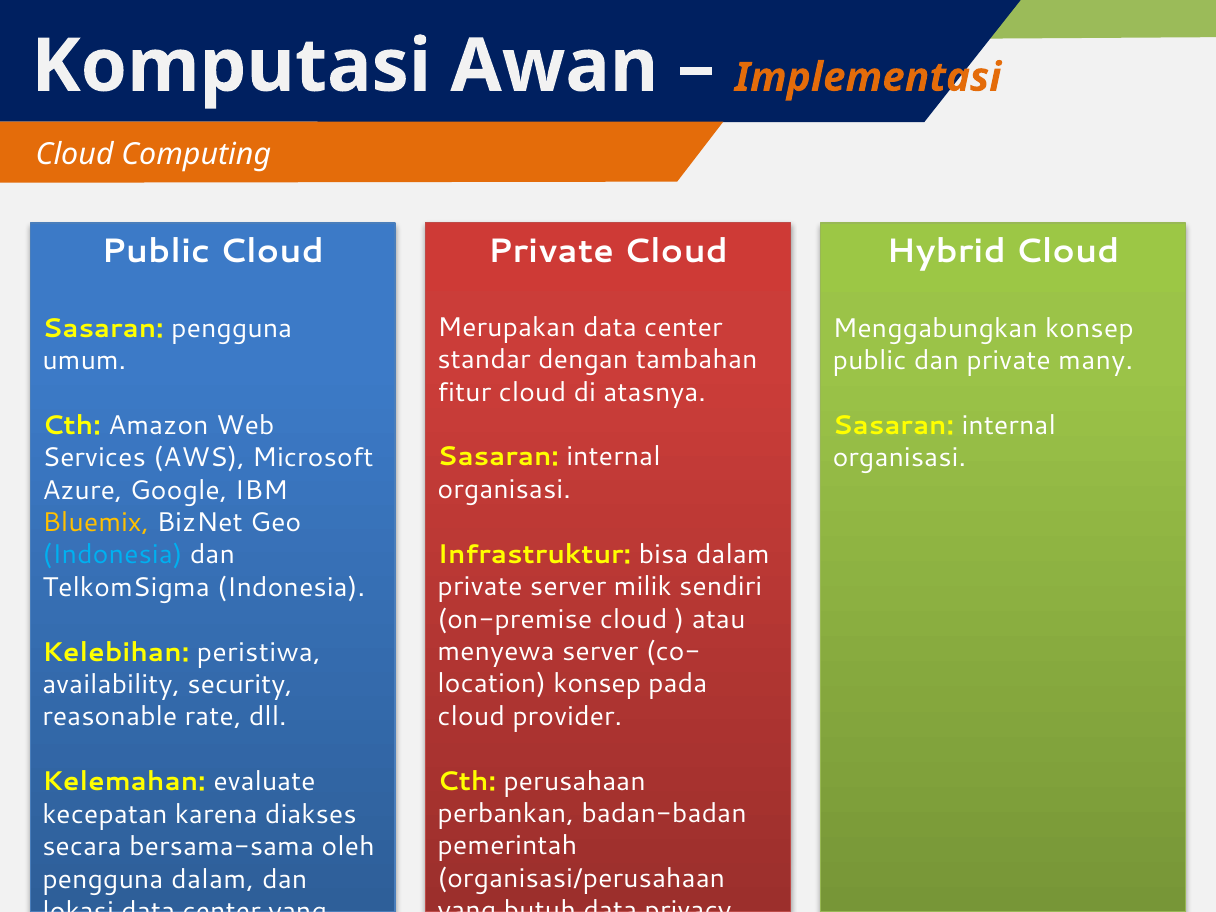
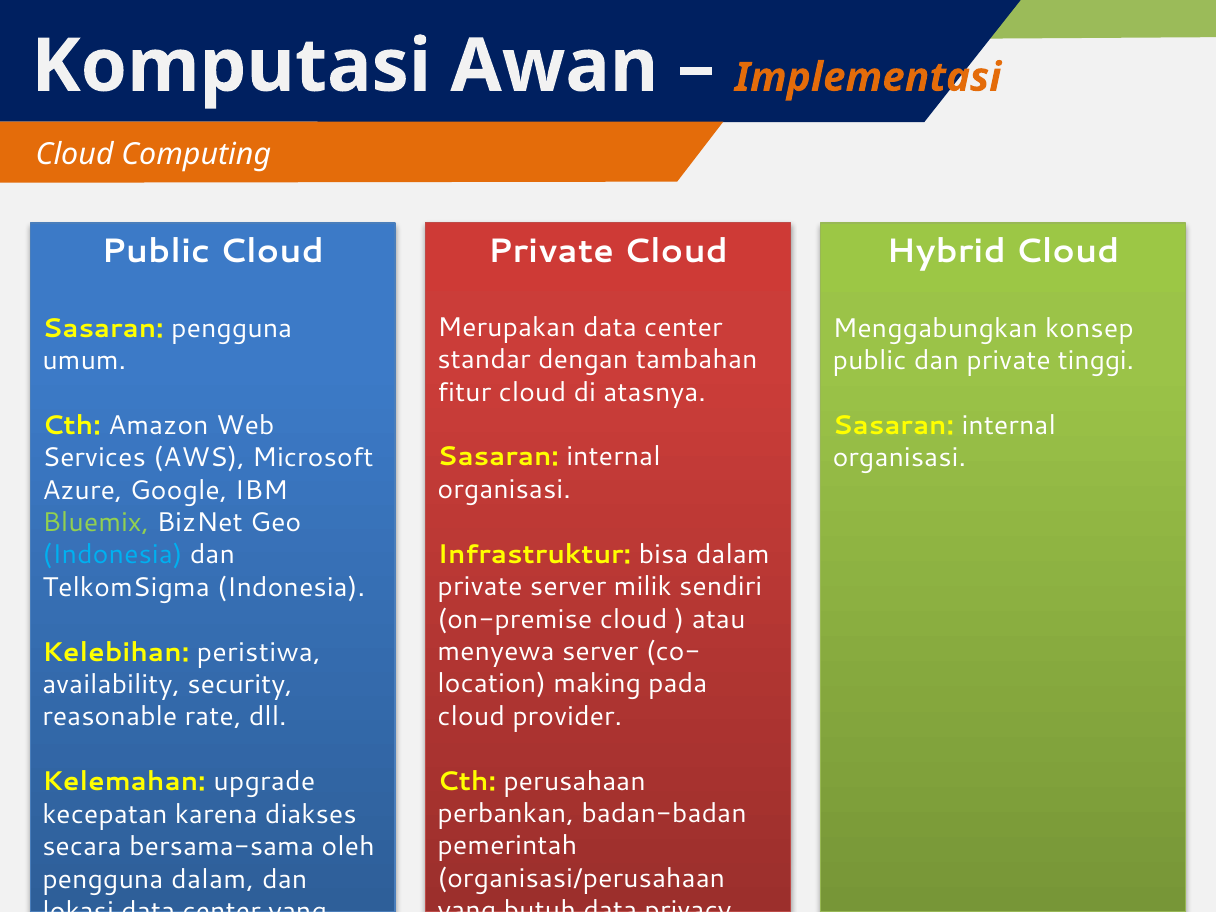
private many: many -> tinggi (1096, 361)
Bluemix colour: yellow -> light green (96, 523)
konsep: konsep -> making (597, 684)
evaluate: evaluate -> upgrade (264, 782)
